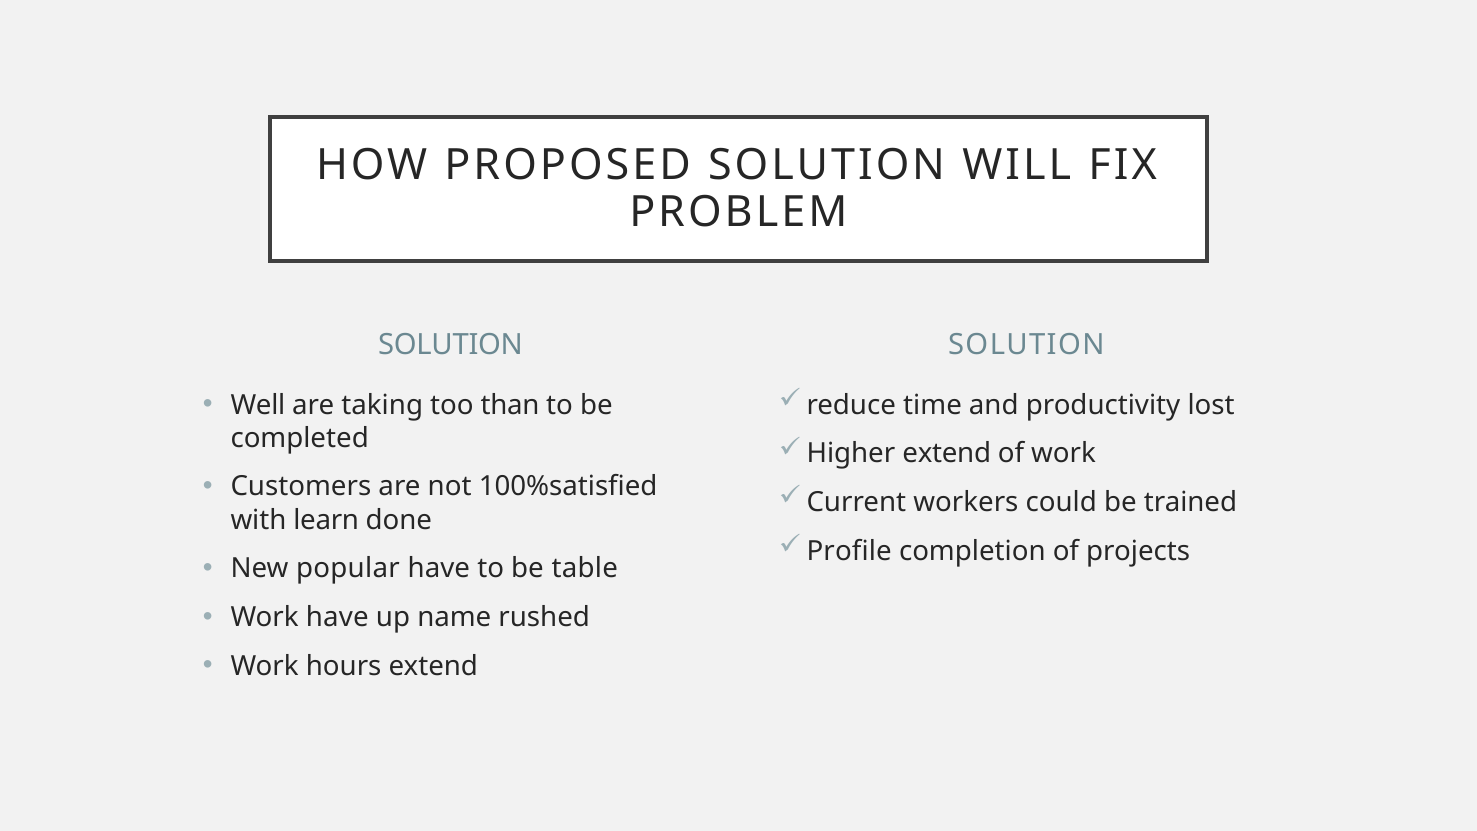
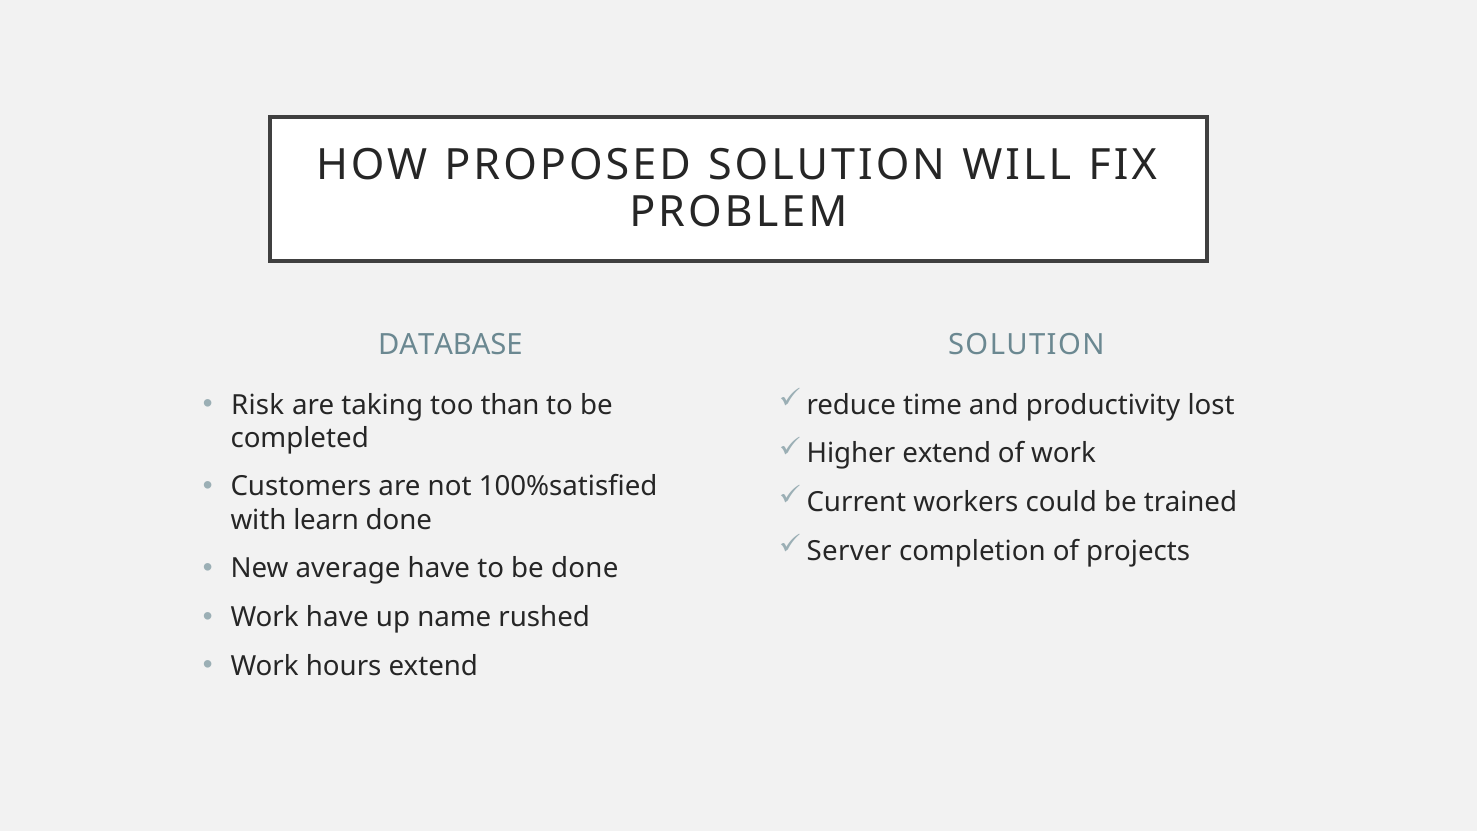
SOLUTION: SOLUTION -> DATABASE (450, 344)
Well: Well -> Risk (258, 405)
Profile: Profile -> Server (849, 551)
popular: popular -> average (348, 569)
be table: table -> done (585, 569)
